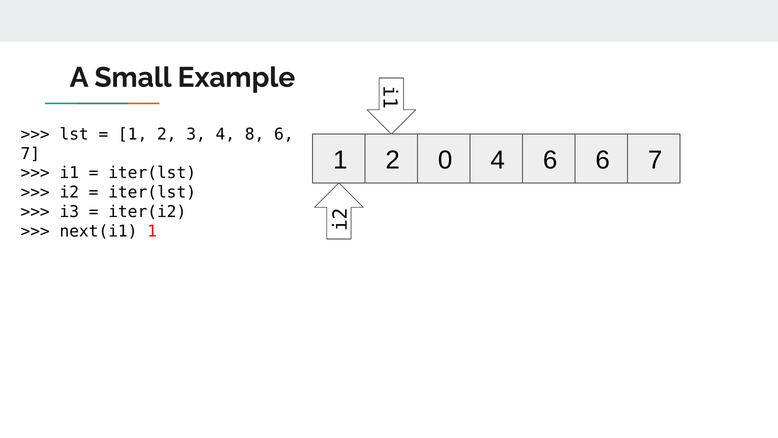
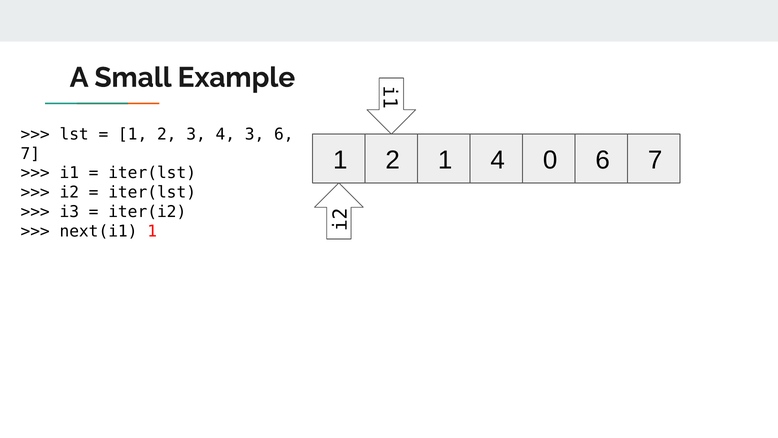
4 8: 8 -> 3 (255, 134)
2 0: 0 -> 1 (445, 160)
4 6: 6 -> 0 (550, 160)
